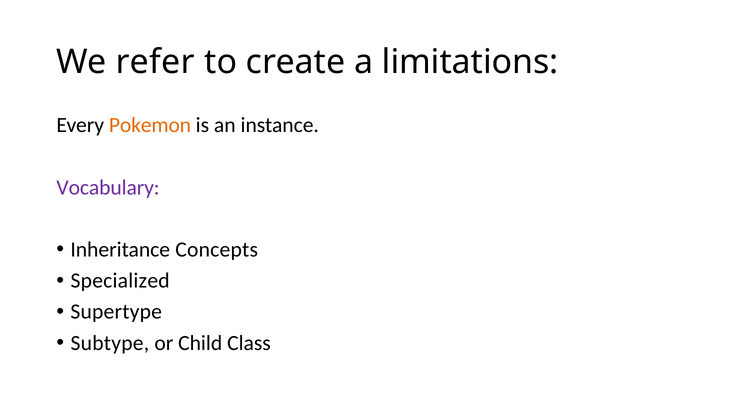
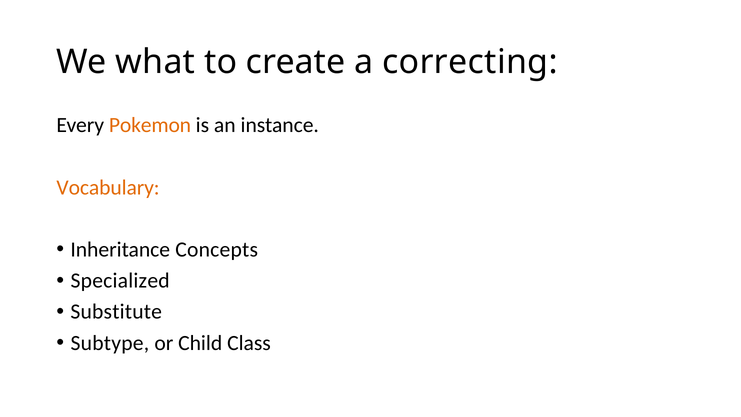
refer: refer -> what (155, 62)
limitations: limitations -> correcting (470, 62)
Vocabulary colour: purple -> orange (108, 187)
Supertype: Supertype -> Substitute (116, 312)
